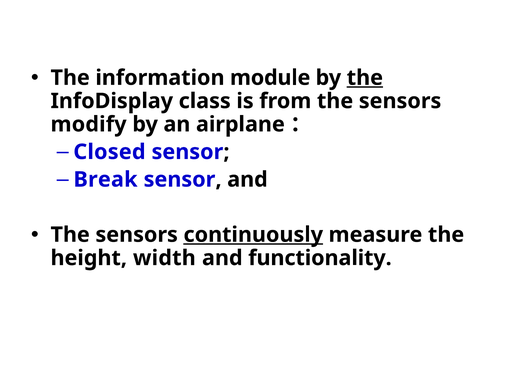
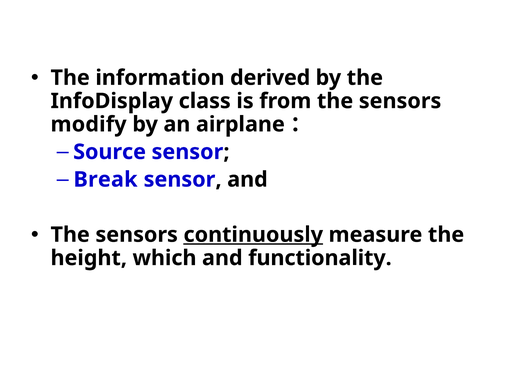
module: module -> derived (270, 78)
the underline: present -> none (365, 78)
Closed: Closed -> Source (110, 152)
width: width -> which (164, 258)
